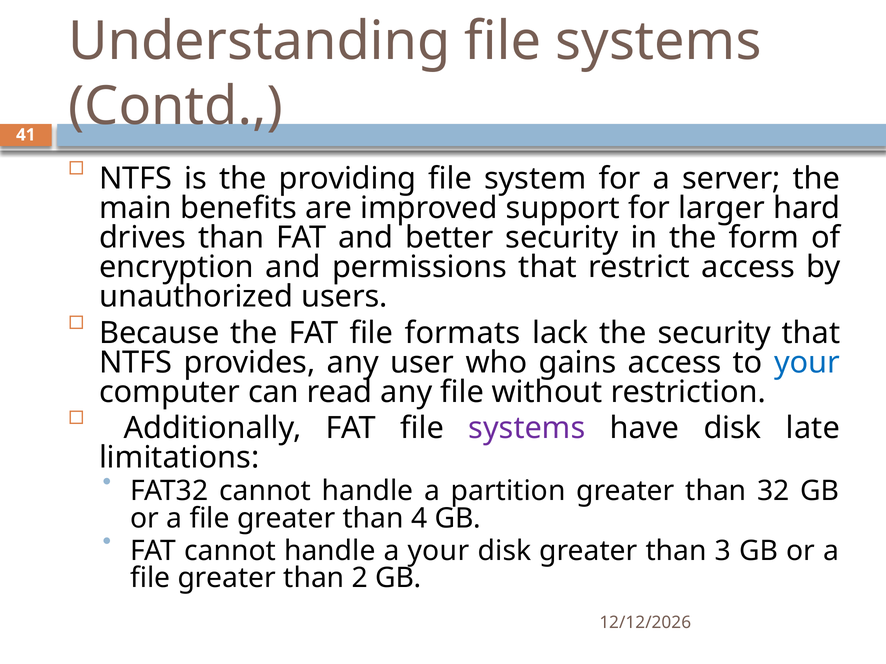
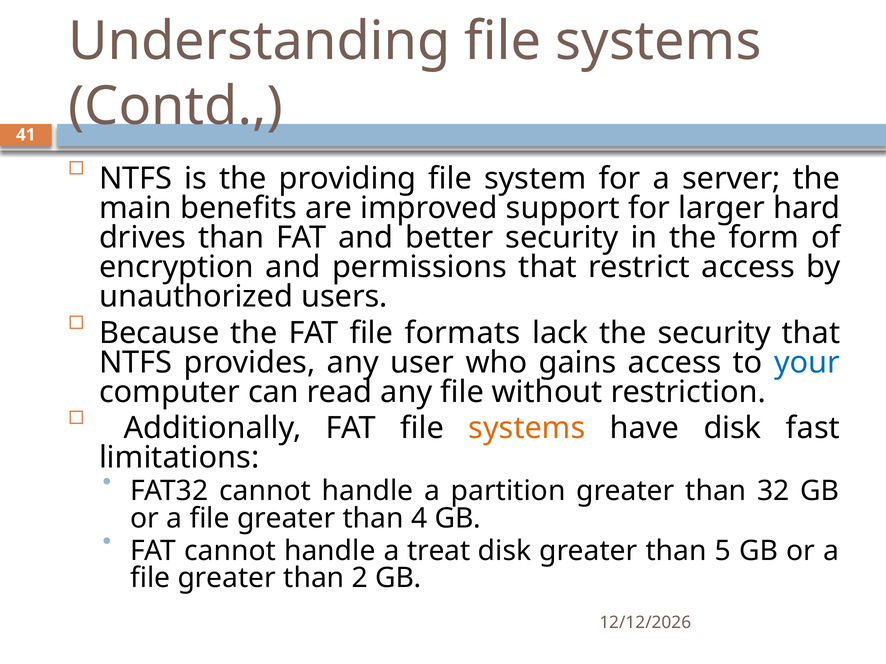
systems colour: purple -> orange (527, 429)
late: late -> fast (813, 429)
a your: your -> treat (439, 551)
3: 3 -> 5 (723, 551)
